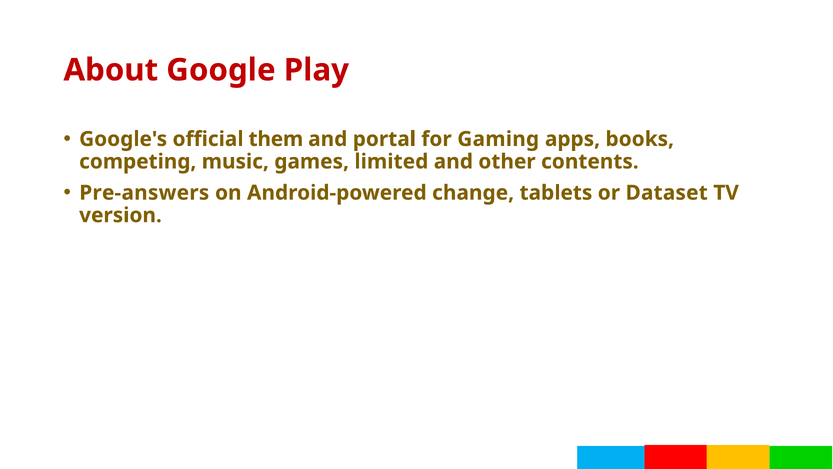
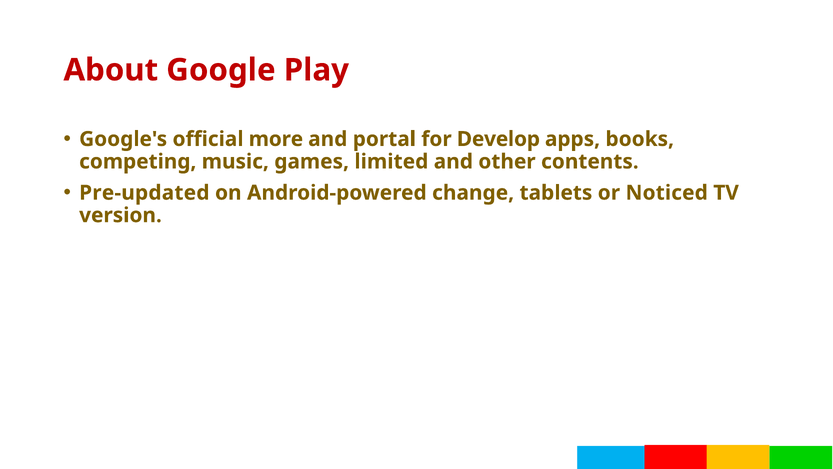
them: them -> more (276, 139)
Gaming: Gaming -> Develop (498, 139)
Pre-answers: Pre-answers -> Pre-updated (144, 193)
Dataset: Dataset -> Noticed (667, 193)
